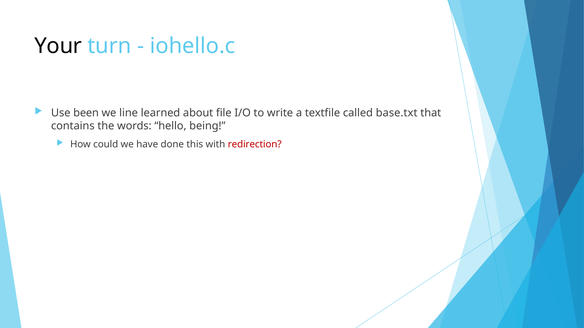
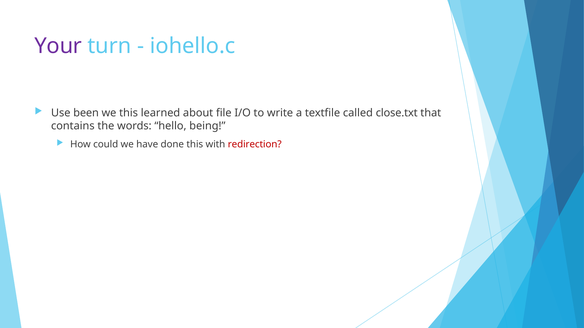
Your colour: black -> purple (58, 46)
we line: line -> this (129, 113)
base.txt: base.txt -> close.txt (397, 113)
